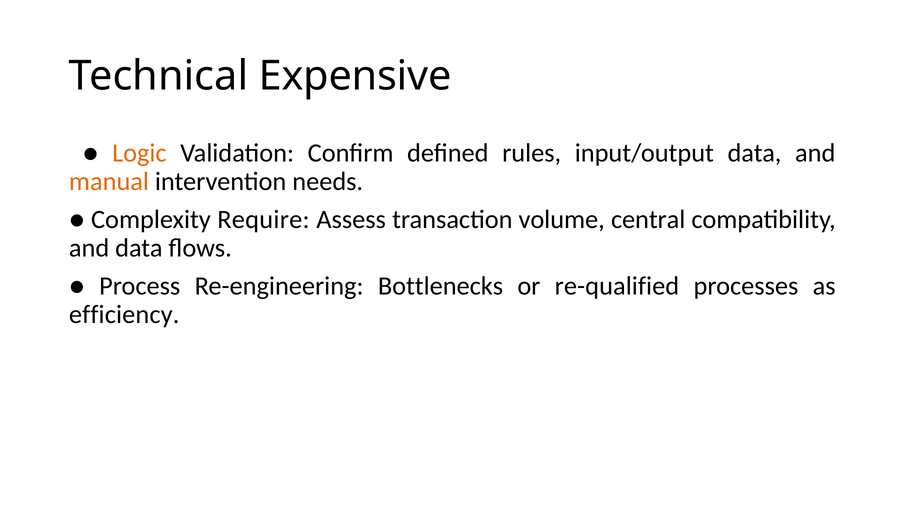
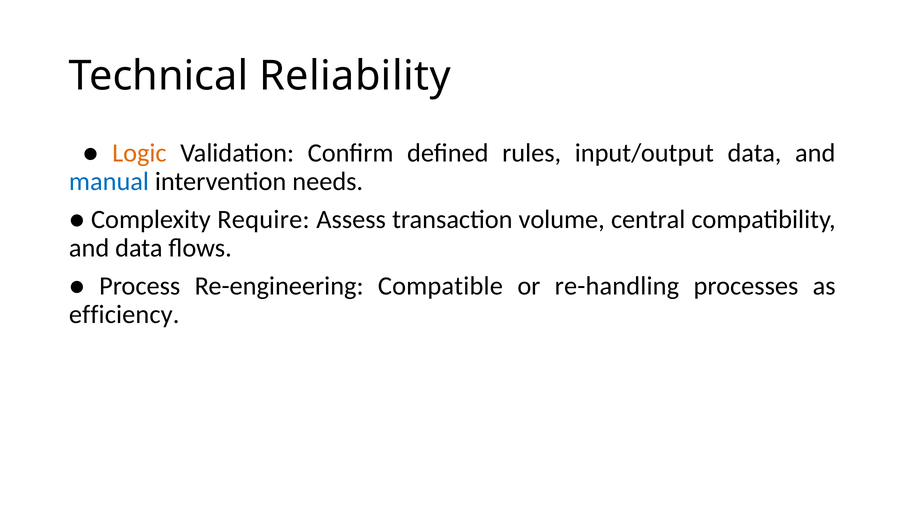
Expensive: Expensive -> Reliability (355, 76)
manual colour: orange -> blue (109, 182)
Bottlenecks: Bottlenecks -> Compatible (440, 286)
re-qualified: re-qualified -> re-handling (617, 286)
